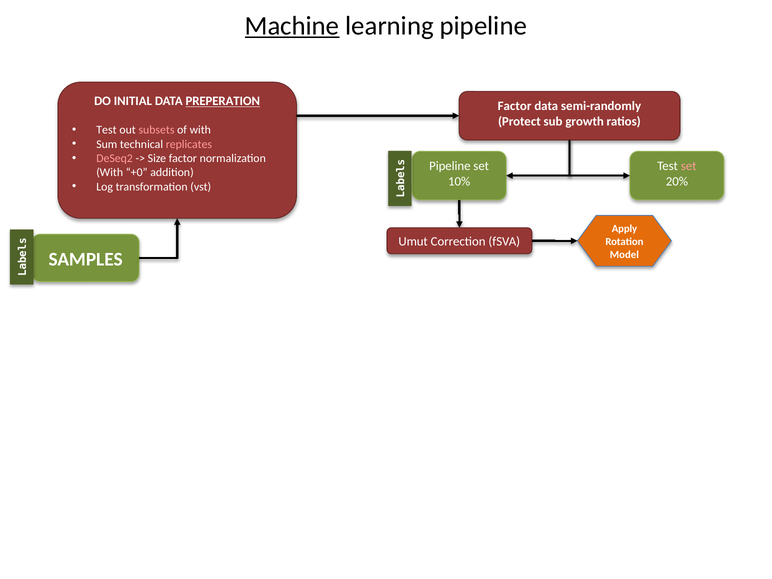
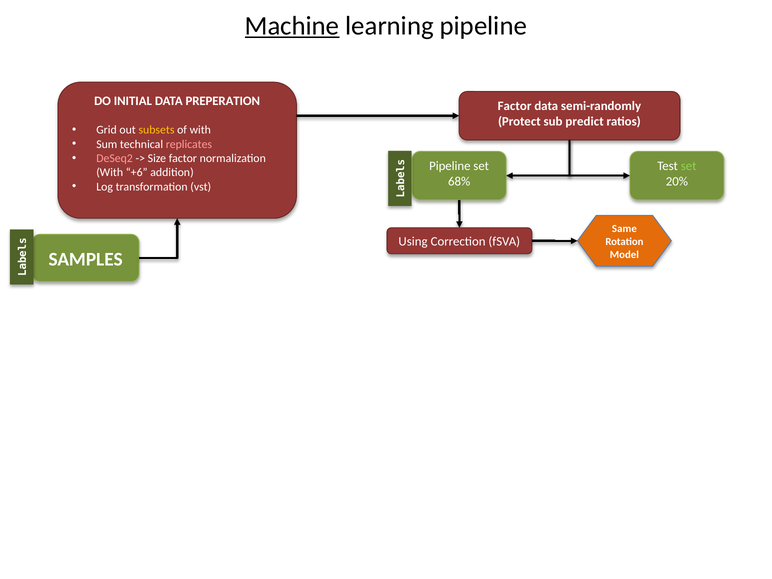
PREPERATION underline: present -> none (223, 101)
growth: growth -> predict (585, 122)
Test: Test -> Grid (106, 130)
subsets colour: pink -> yellow (157, 130)
set colour: pink -> light green (689, 166)
+0: +0 -> +6 (137, 173)
10%: 10% -> 68% (459, 182)
Apply: Apply -> Same (624, 229)
Umut: Umut -> Using (413, 241)
